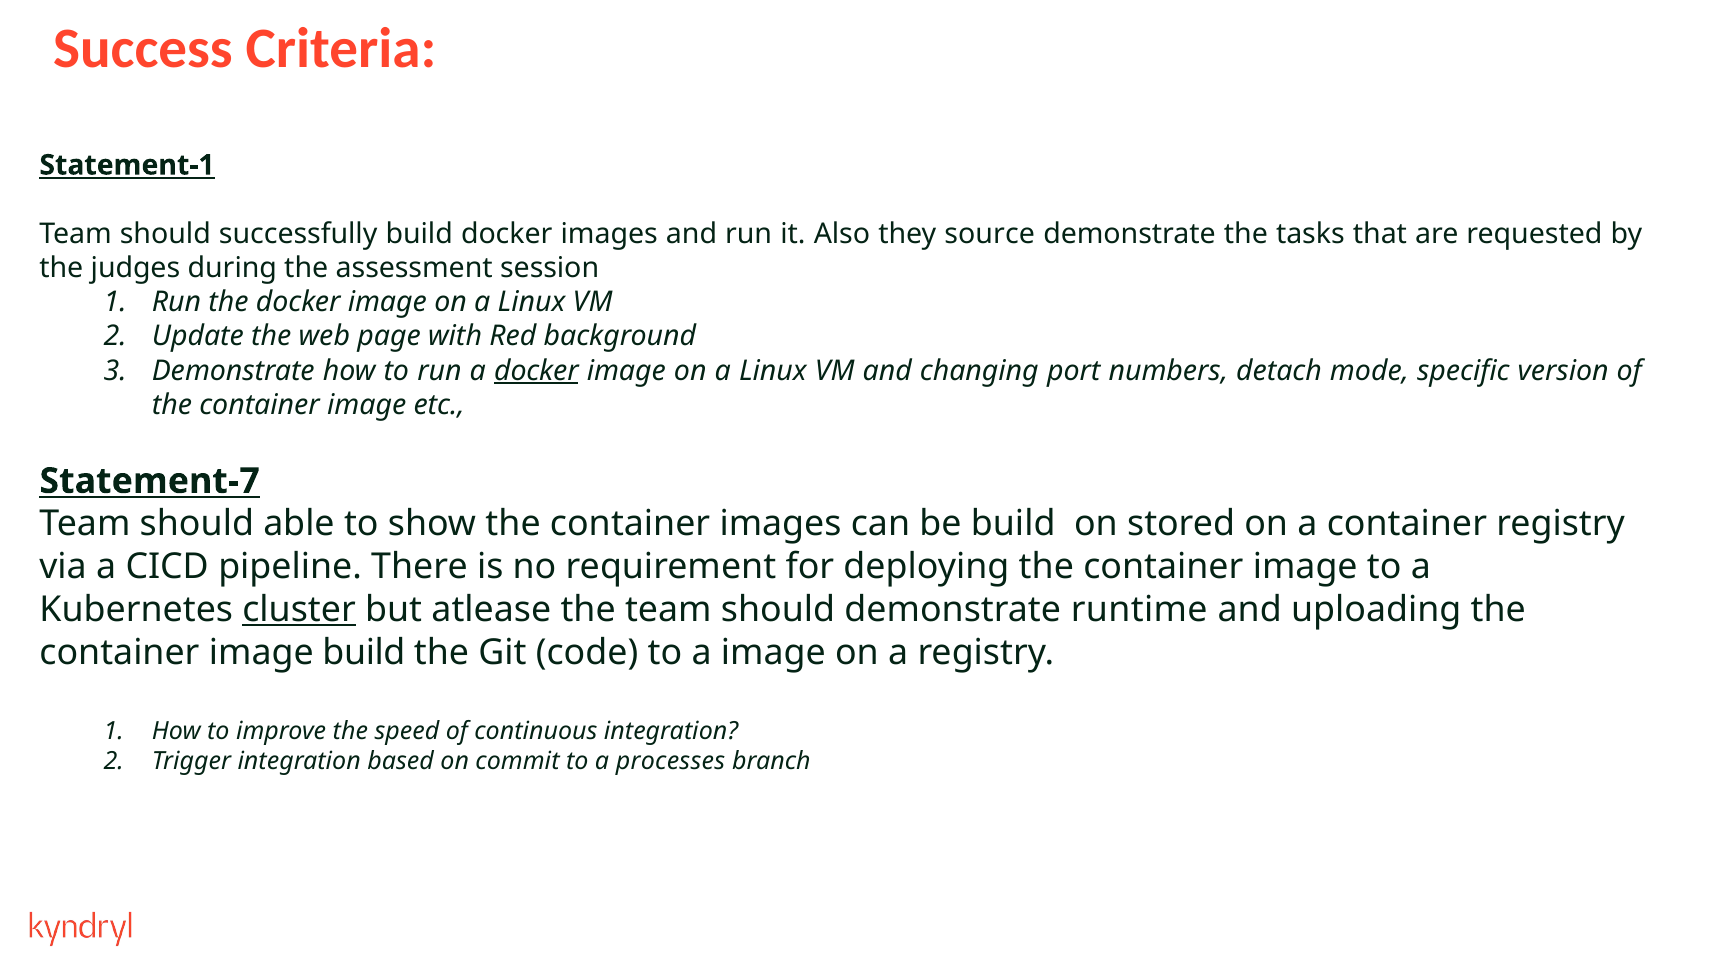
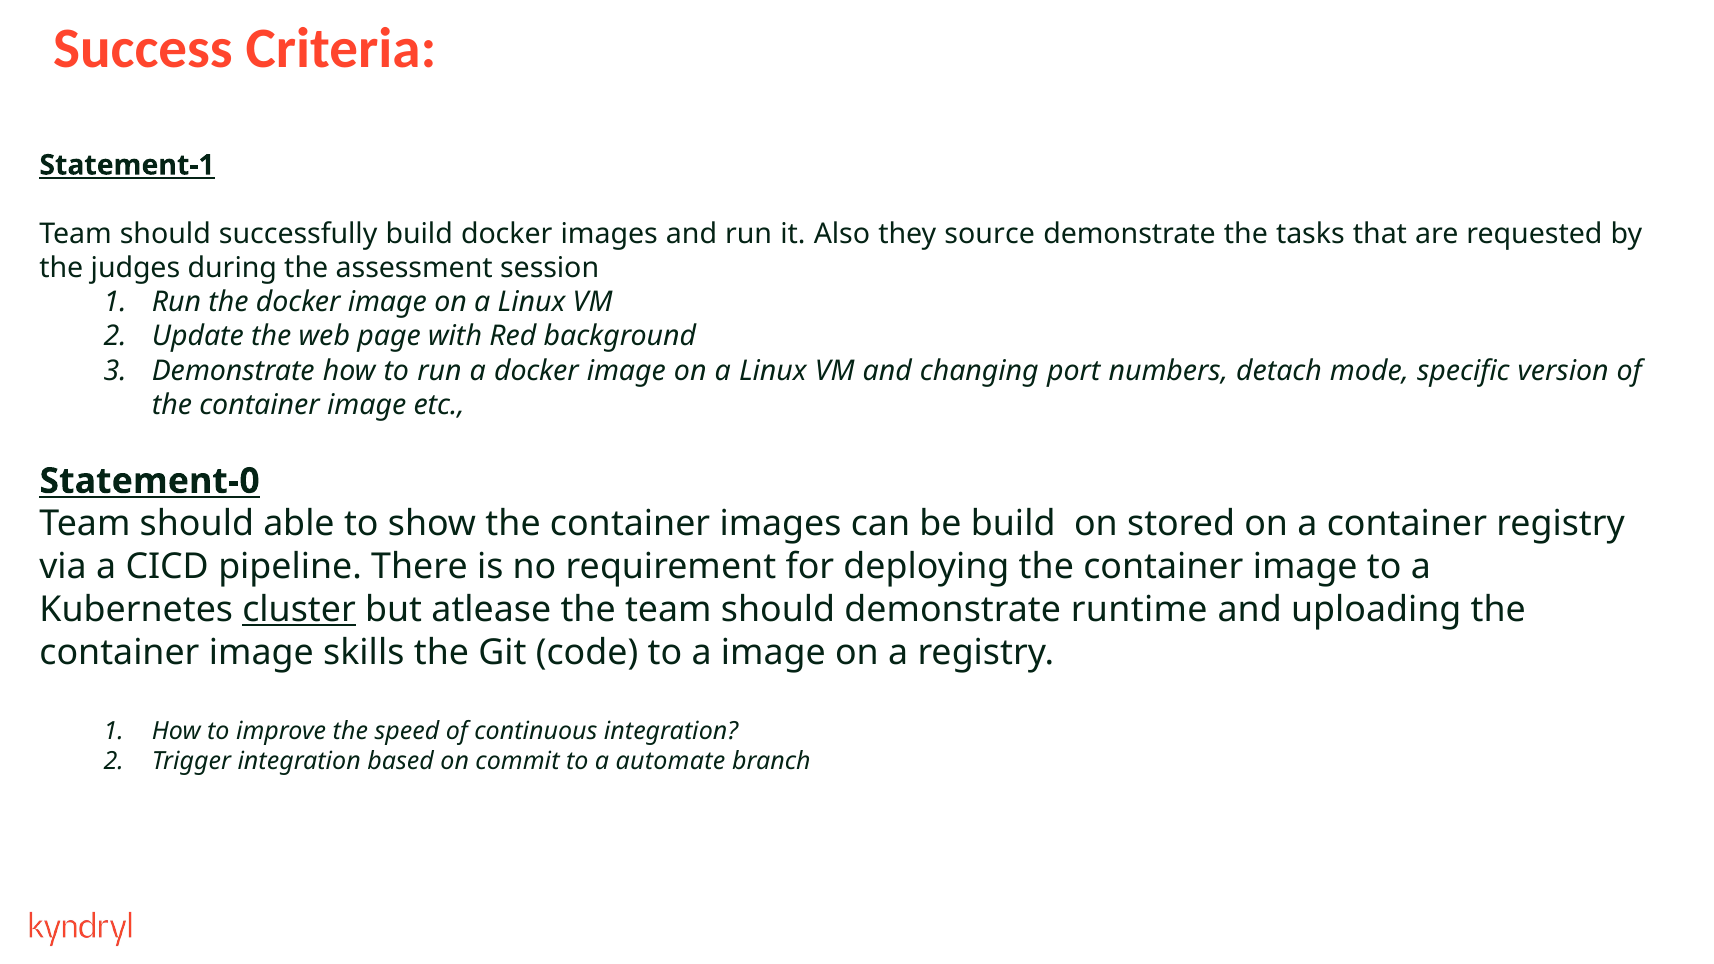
docker underline: present -> none (536, 371)
Statement-7: Statement-7 -> Statement-0 (150, 481)
image build: build -> skills (364, 653)
processes: processes -> automate (671, 761)
